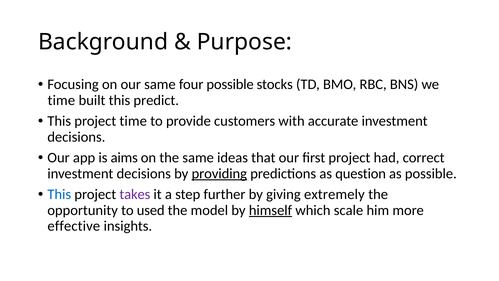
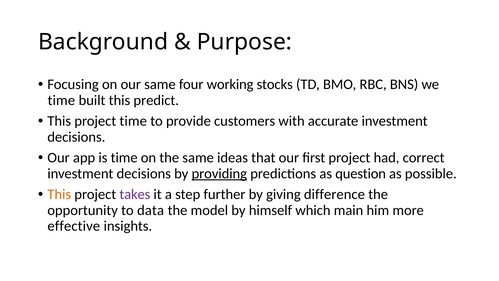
four possible: possible -> working (230, 84)
is aims: aims -> time (124, 158)
This colour: blue -> orange (59, 194)
extremely: extremely -> difference (334, 194)
used: used -> data (151, 210)
himself underline: present -> none (270, 210)
scale: scale -> main (349, 210)
